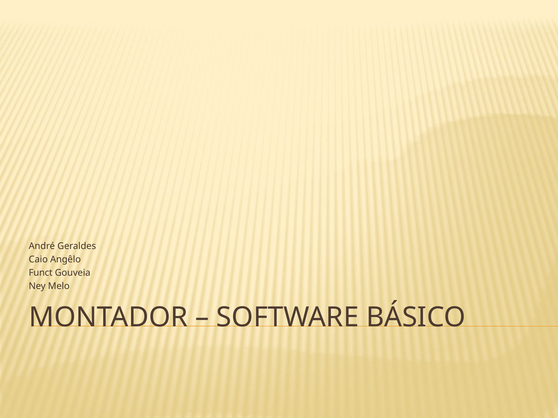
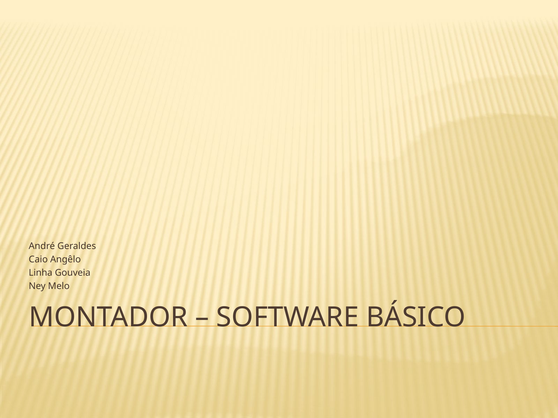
Funct: Funct -> Linha (41, 273)
